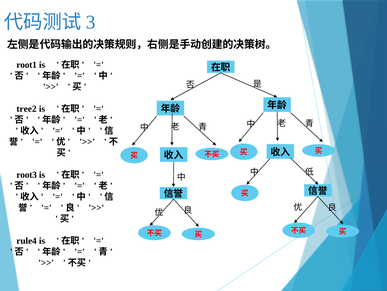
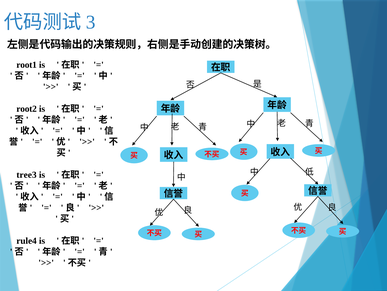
tree2: tree2 -> root2 (27, 109)
root3: root3 -> tree3 (27, 174)
